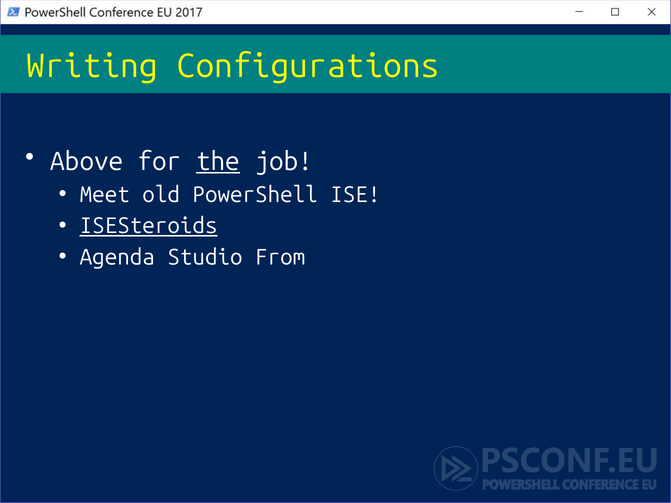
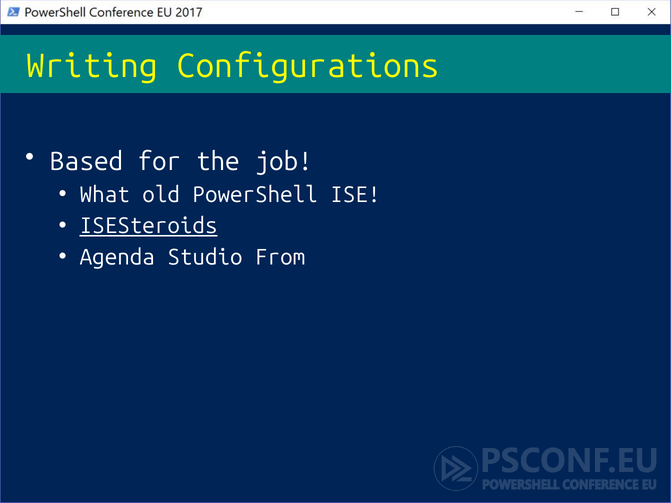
Above: Above -> Based (87, 162)
the underline: present -> none (218, 162)
Meet: Meet -> What (105, 195)
